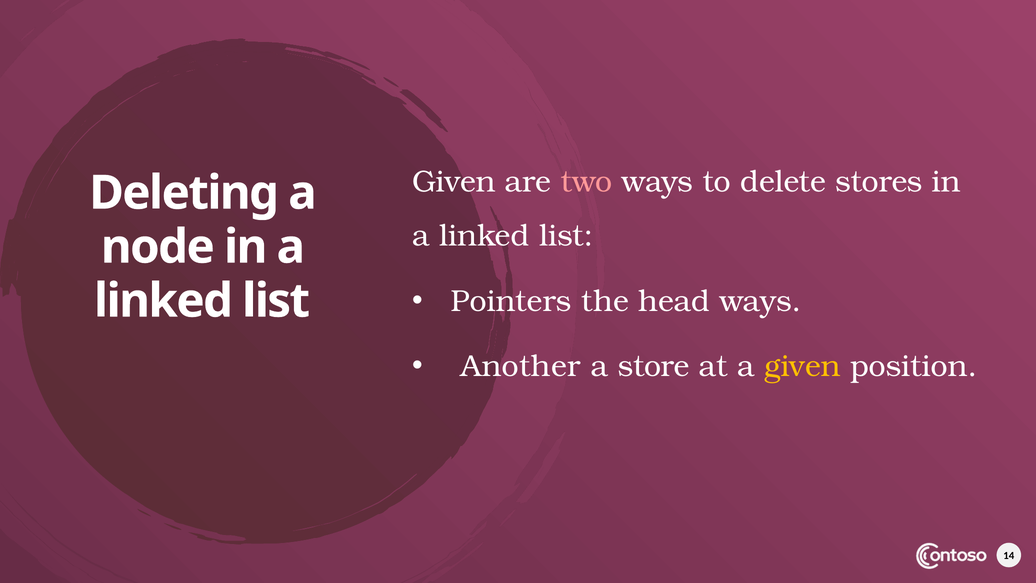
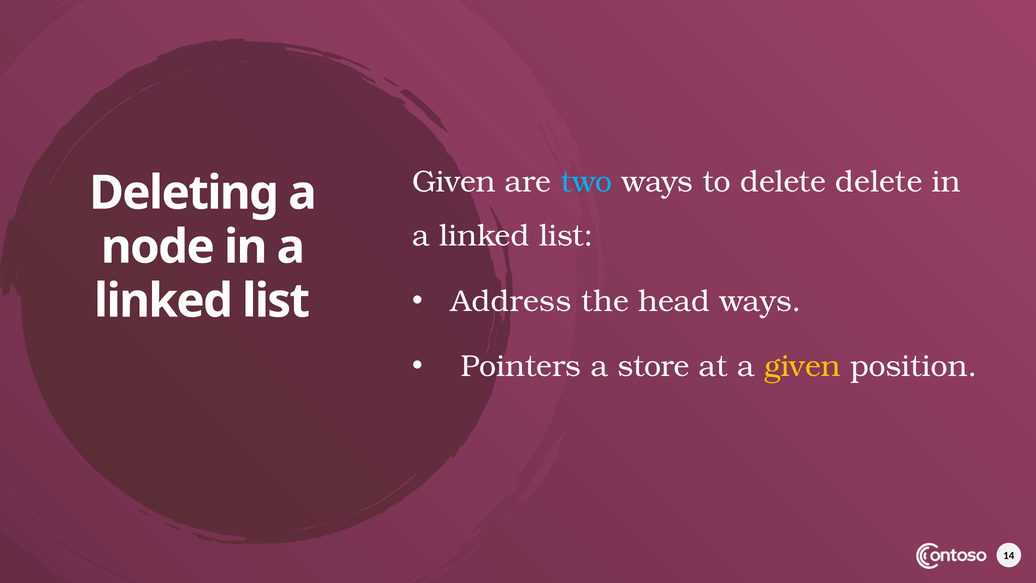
two colour: pink -> light blue (587, 181)
delete stores: stores -> delete (879, 181)
Pointers: Pointers -> Address (511, 301)
Another: Another -> Pointers (521, 366)
